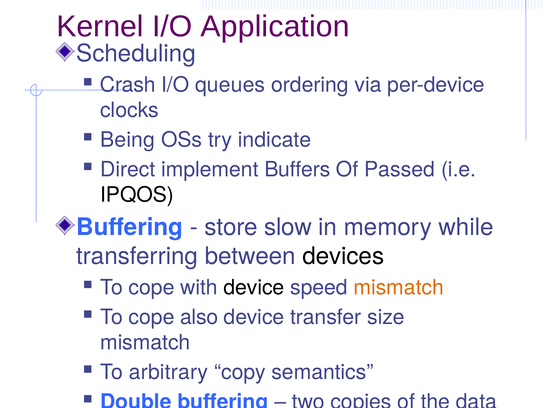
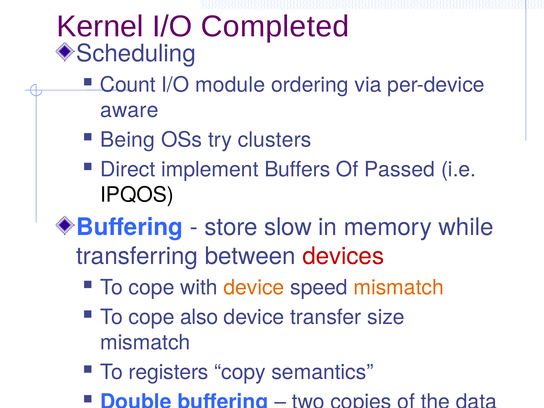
Application: Application -> Completed (275, 26)
Crash: Crash -> Count (128, 85)
queues: queues -> module (230, 85)
clocks: clocks -> aware (129, 110)
indicate: indicate -> clusters (275, 140)
devices colour: black -> red (343, 256)
device colour: black -> orange (254, 288)
arbitrary: arbitrary -> registers (169, 372)
